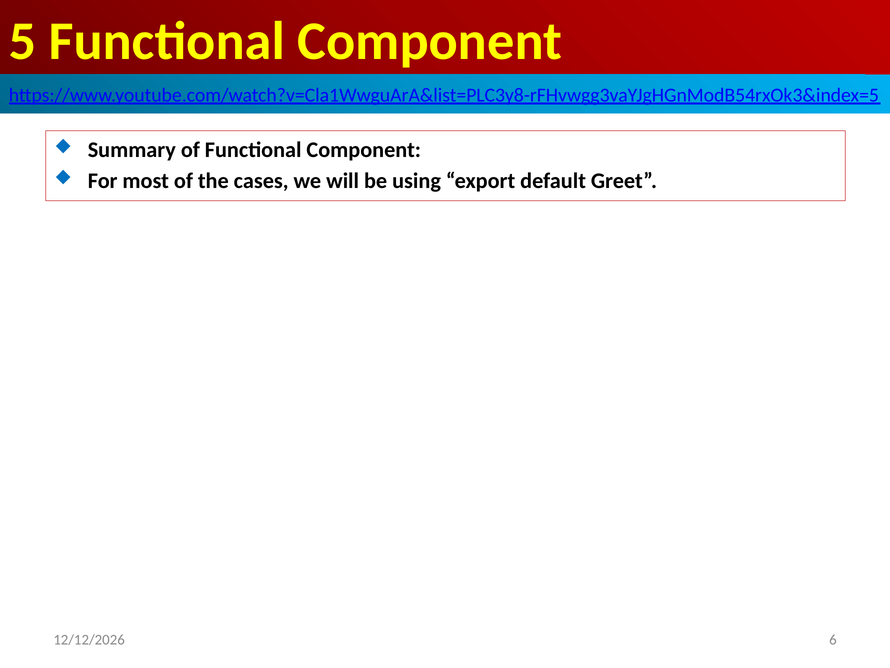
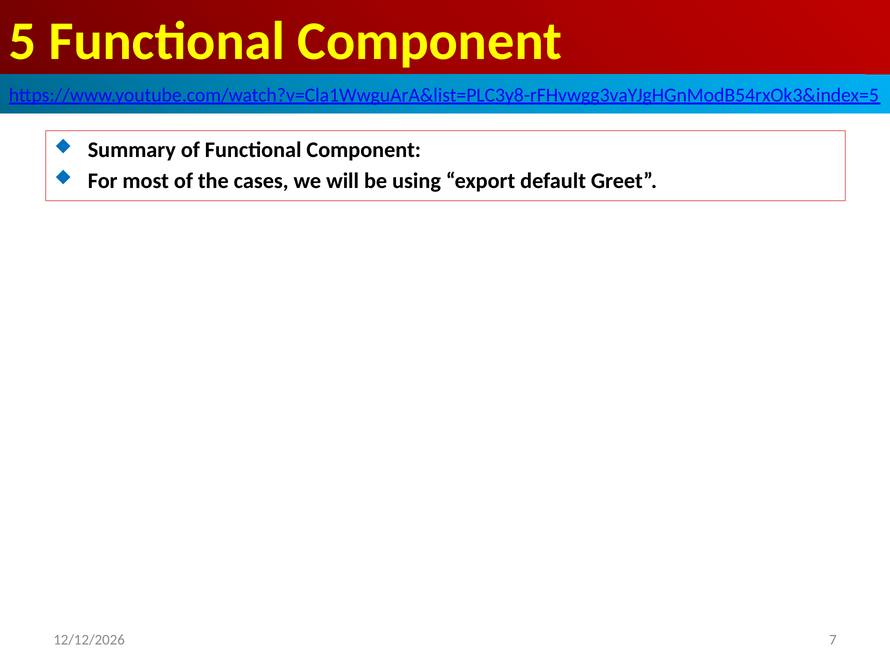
6: 6 -> 7 (833, 639)
